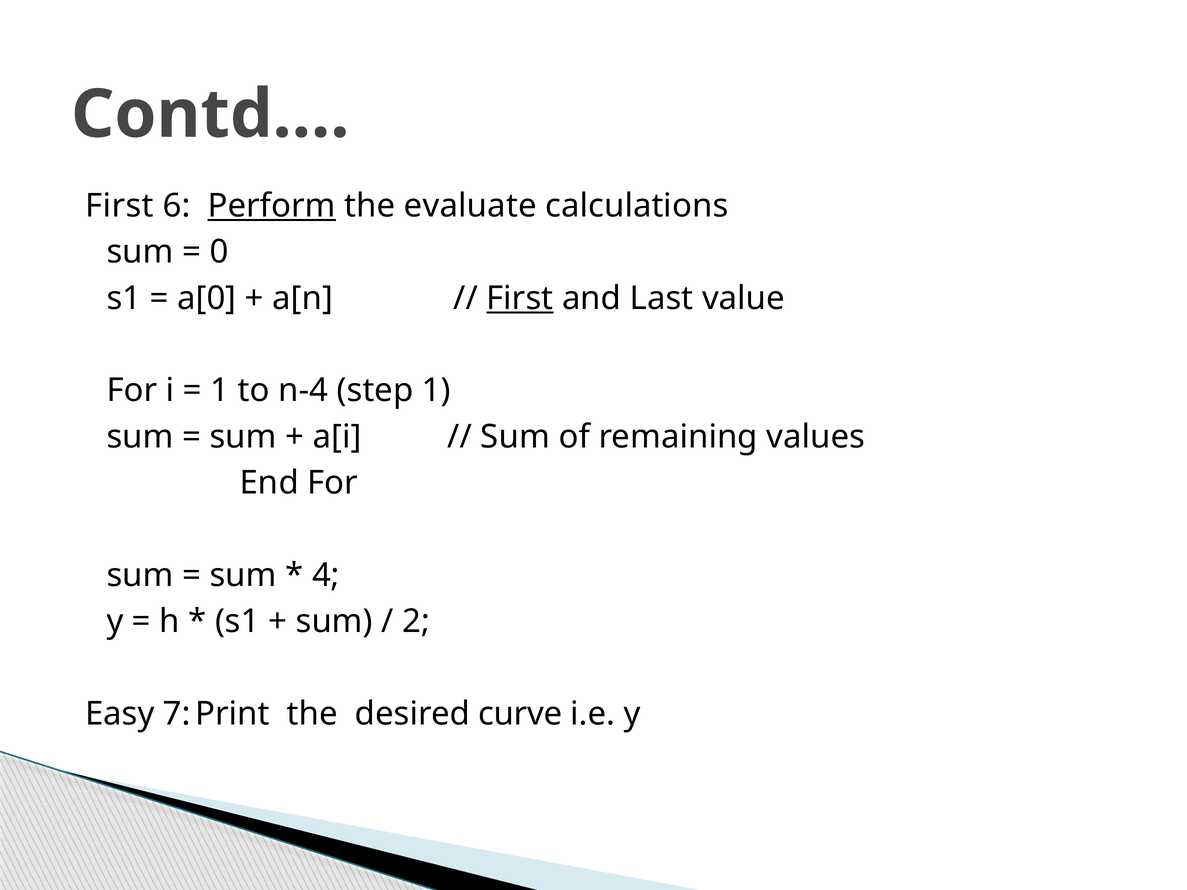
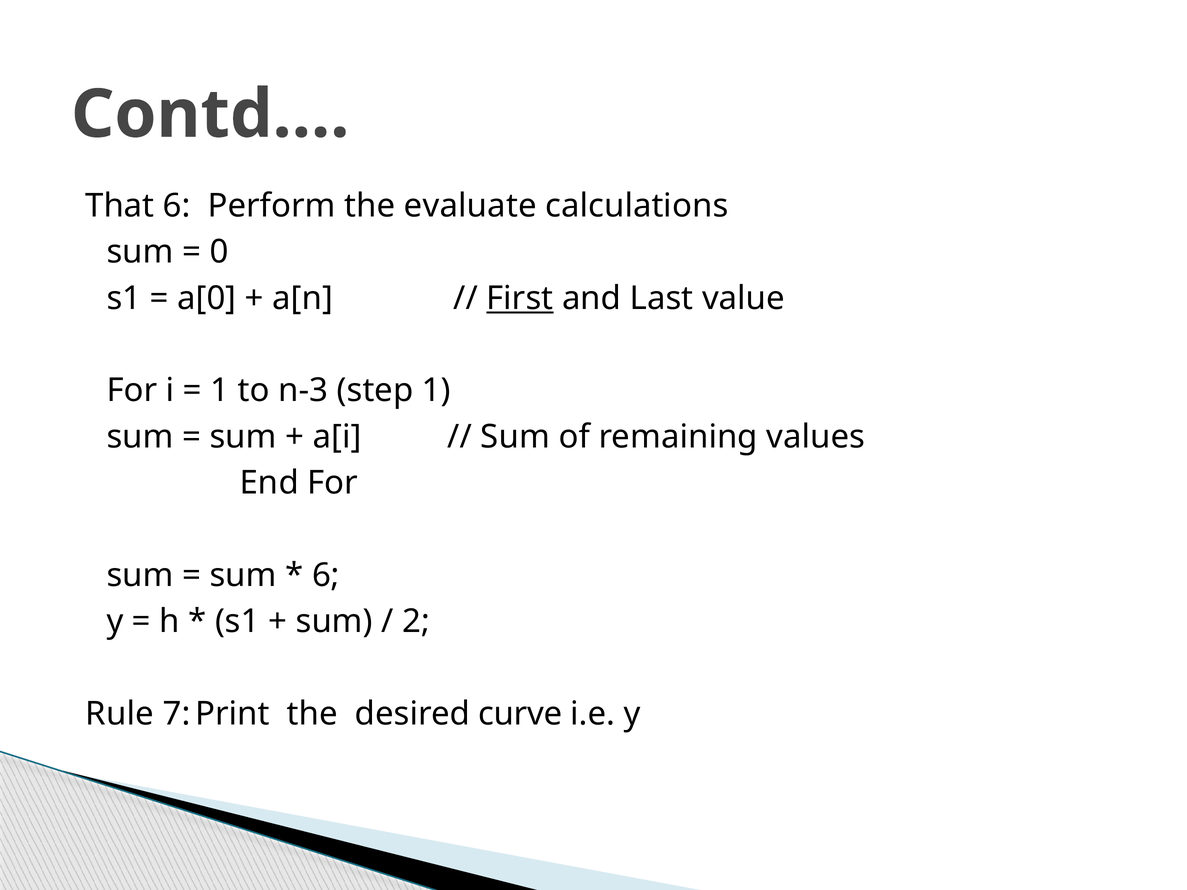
First: First -> That (120, 206)
Perform underline: present -> none (272, 206)
n-4: n-4 -> n-3 (303, 391)
4: 4 -> 6 (326, 575)
Easy: Easy -> Rule (120, 714)
